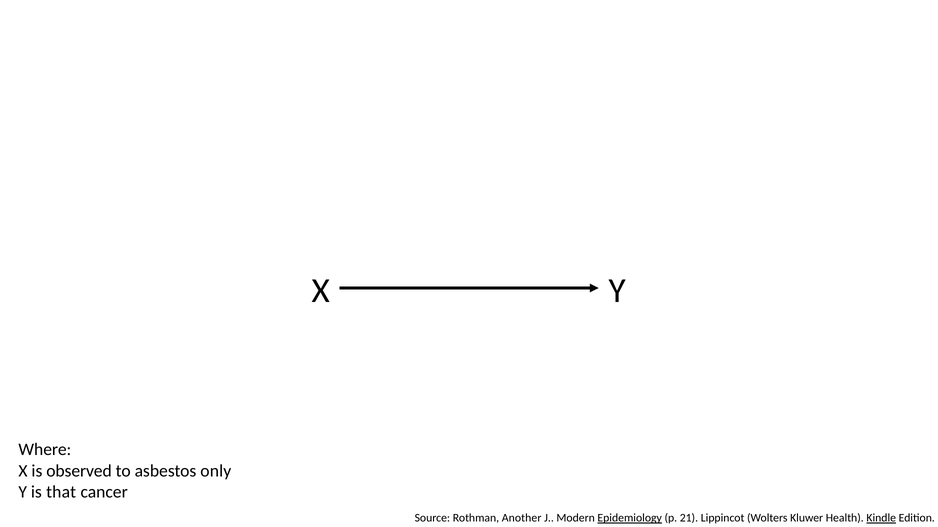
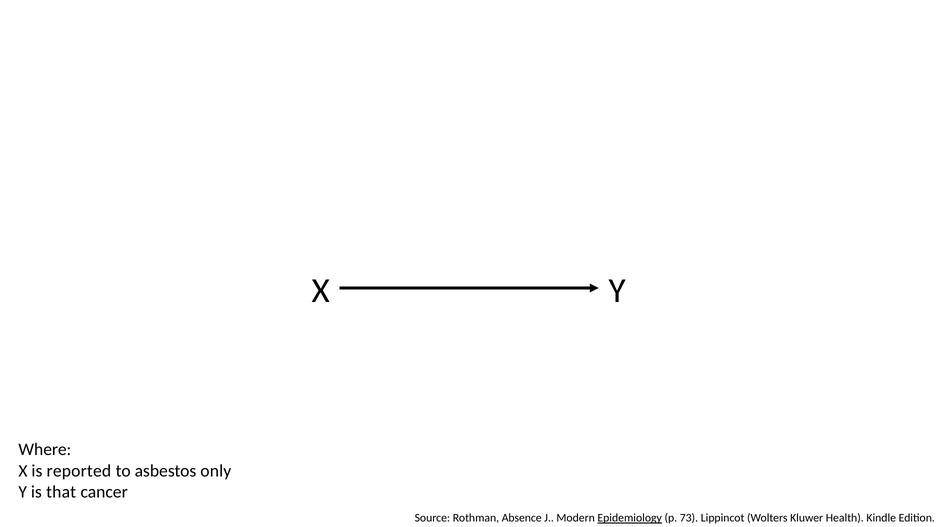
observed: observed -> reported (79, 471)
Another: Another -> Absence (522, 519)
21: 21 -> 73 (689, 519)
Kindle underline: present -> none (881, 519)
